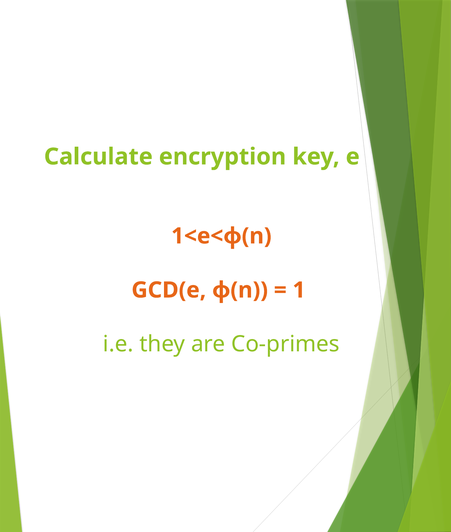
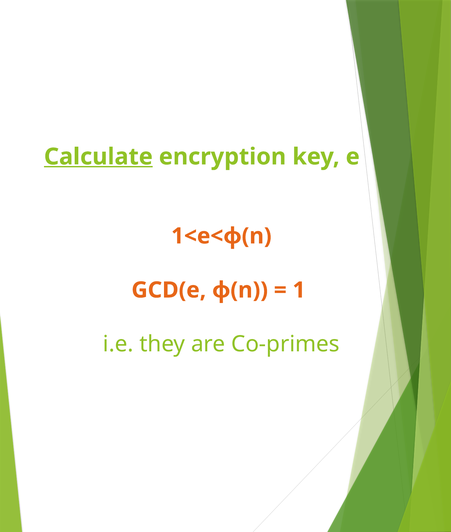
Calculate underline: none -> present (98, 157)
